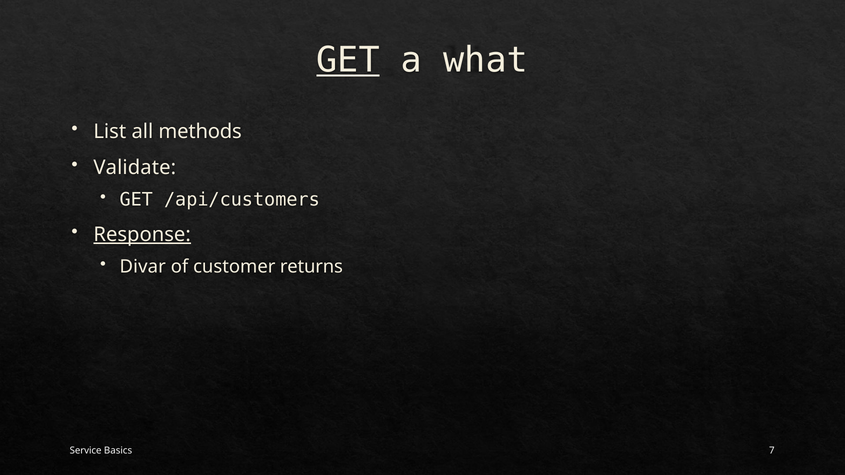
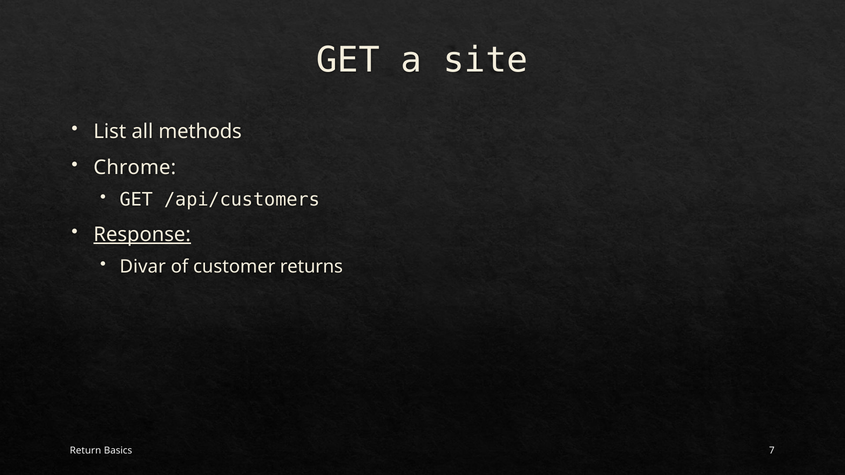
GET underline: present -> none (348, 60)
what: what -> site (486, 60)
Validate: Validate -> Chrome (135, 168)
Service: Service -> Return (85, 451)
